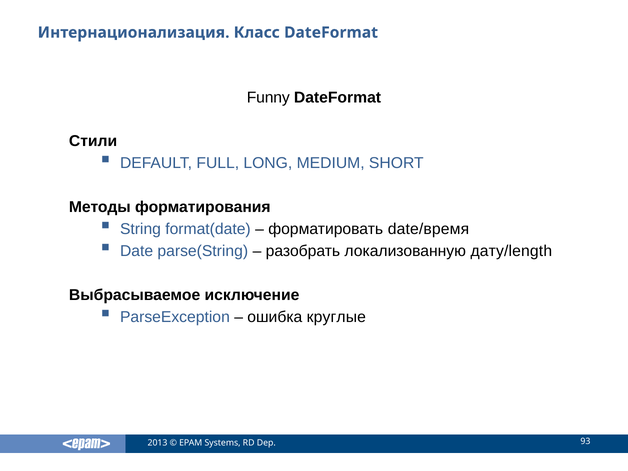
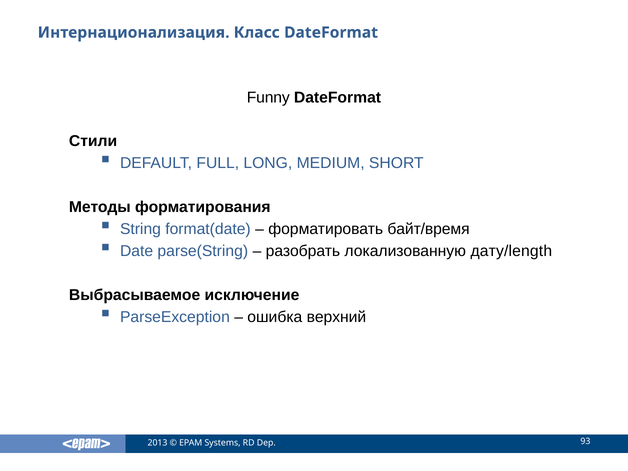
date/время: date/время -> байт/время (429, 229)
круглые: круглые -> верхний (336, 317)
